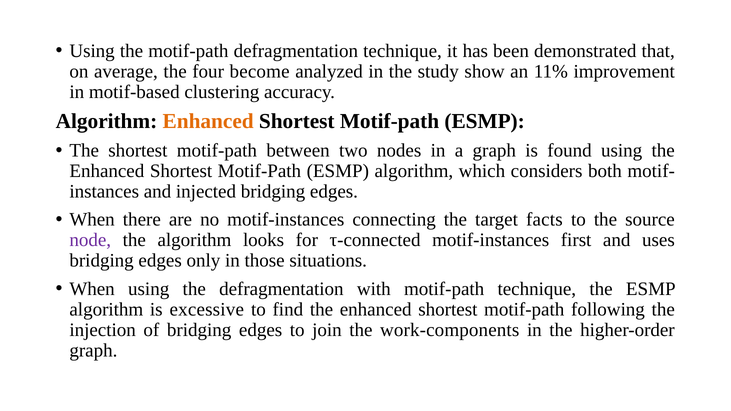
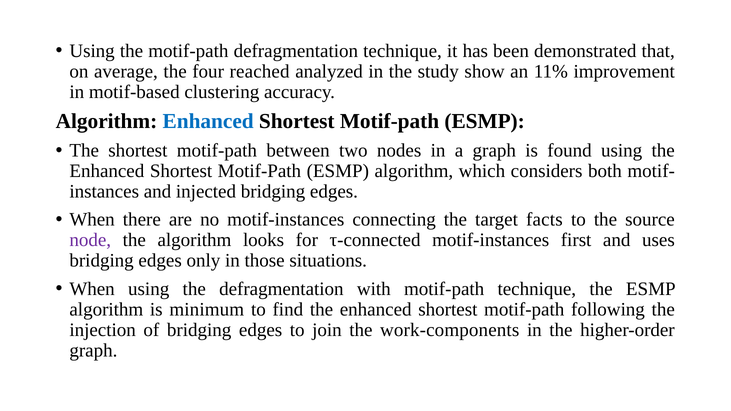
become: become -> reached (260, 71)
Enhanced colour: orange -> blue (208, 121)
excessive: excessive -> minimum (207, 309)
